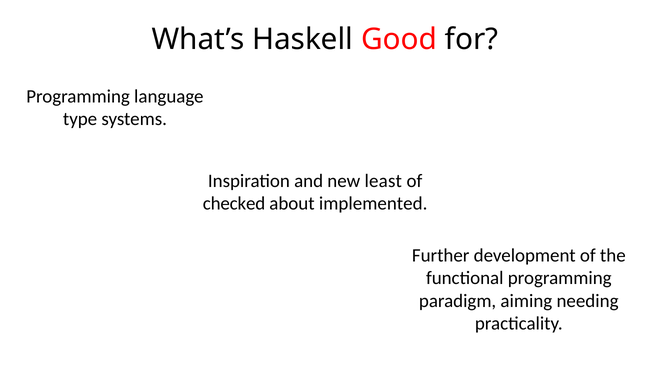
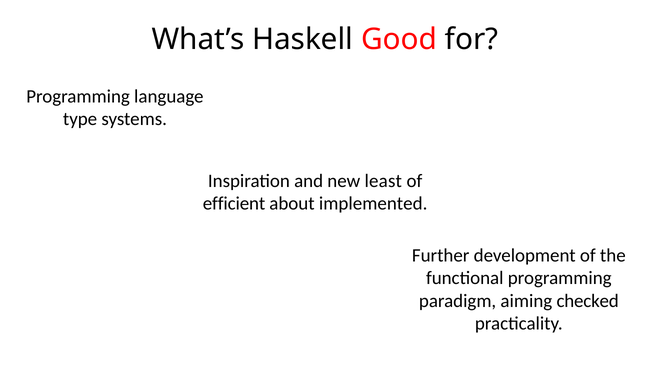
checked: checked -> efficient (234, 203)
needing: needing -> checked (588, 301)
